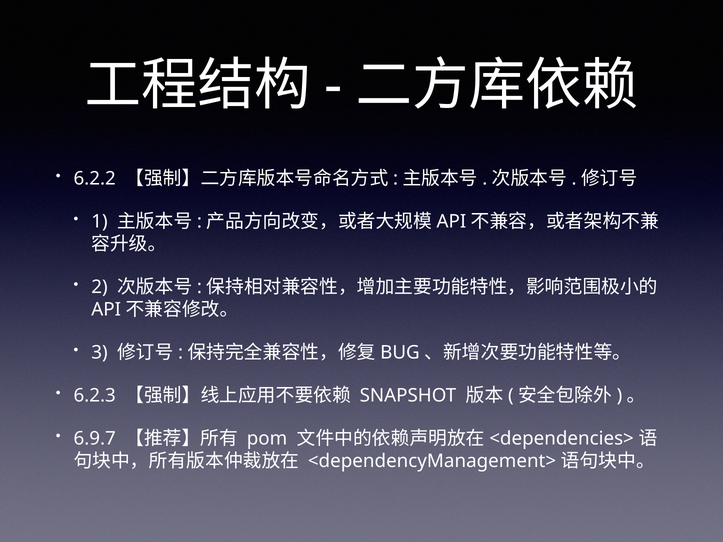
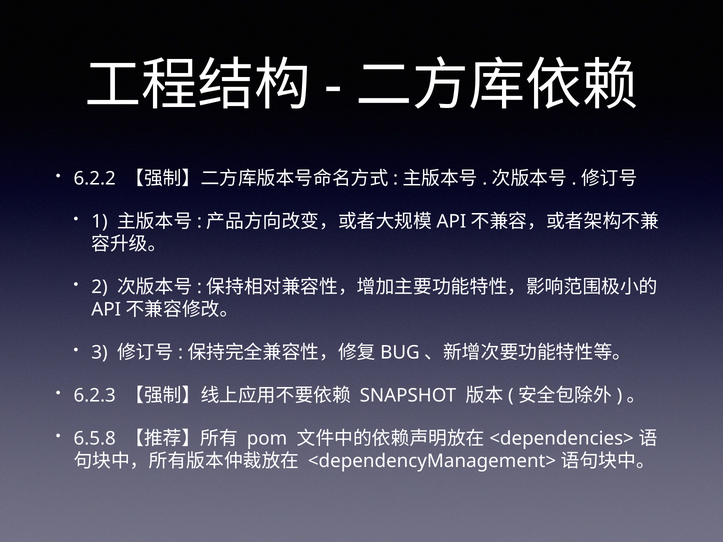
6.9.7: 6.9.7 -> 6.5.8 (95, 439)
